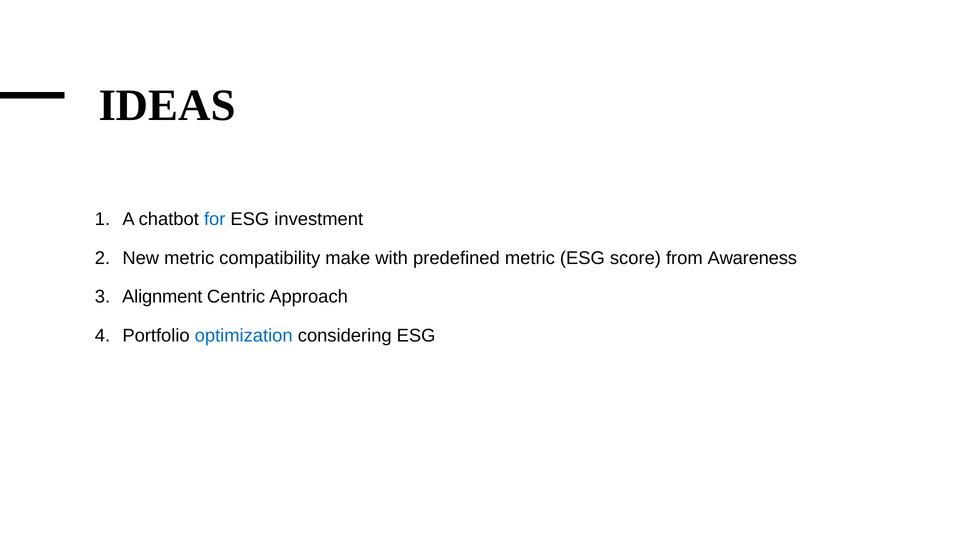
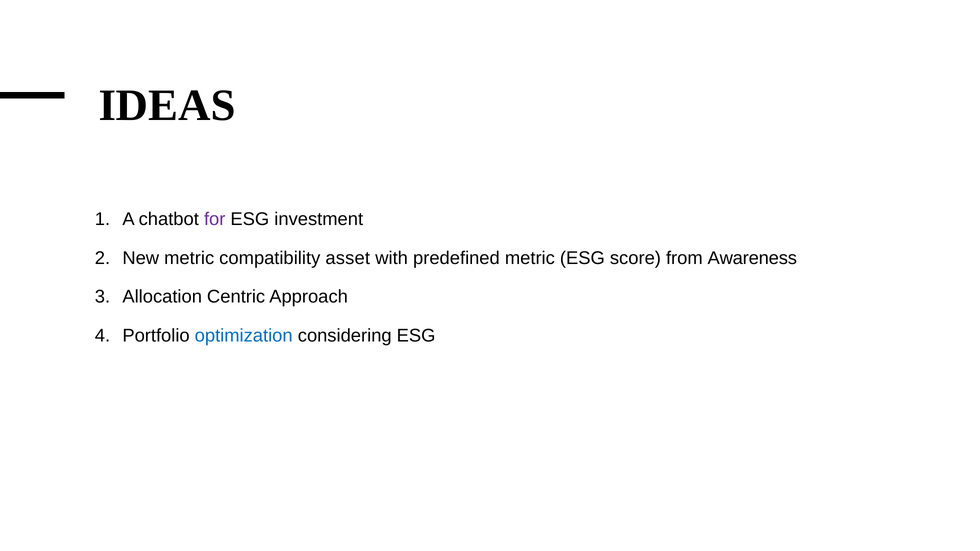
for colour: blue -> purple (215, 219)
make: make -> asset (348, 258)
Alignment: Alignment -> Allocation (162, 297)
